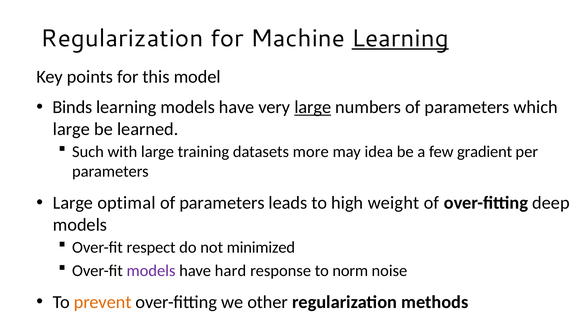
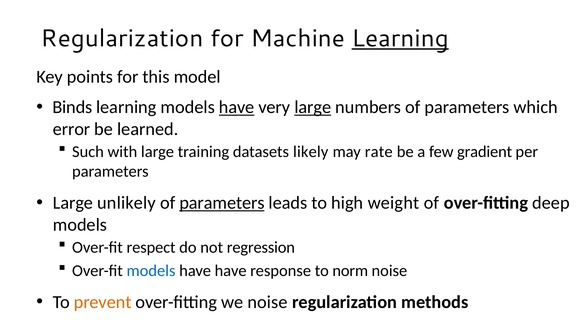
have underline: none -> present (237, 108)
large: large -> error (72, 129)
more: more -> likely (311, 152)
idea: idea -> rate (379, 152)
optimal: optimal -> unlikely (126, 203)
parameters underline: none -> present (222, 203)
minimized: minimized -> regression (261, 248)
models colour: purple -> blue (151, 271)
have hard: hard -> have (231, 271)
we other: other -> noise (268, 303)
